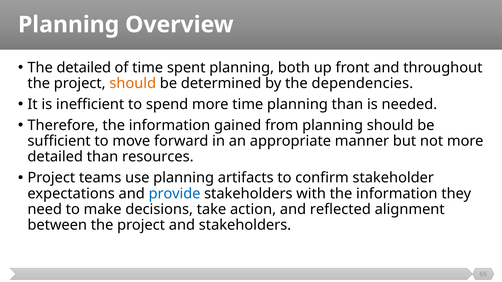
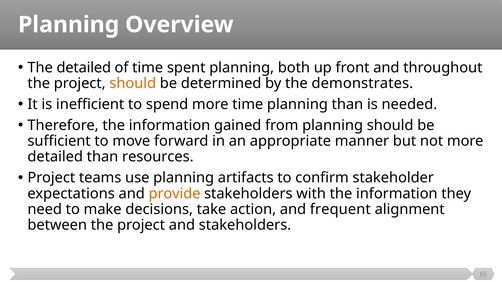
dependencies: dependencies -> demonstrates (362, 83)
provide colour: blue -> orange (175, 194)
reflected: reflected -> frequent (340, 210)
